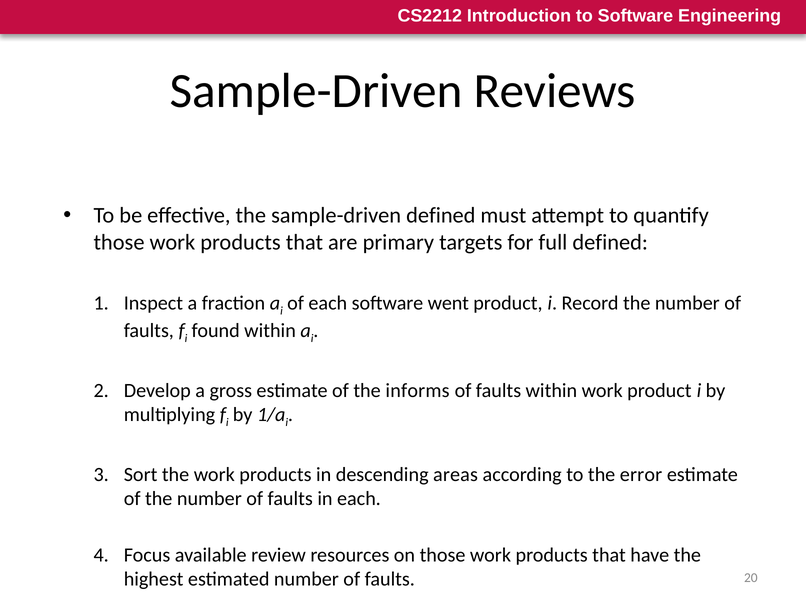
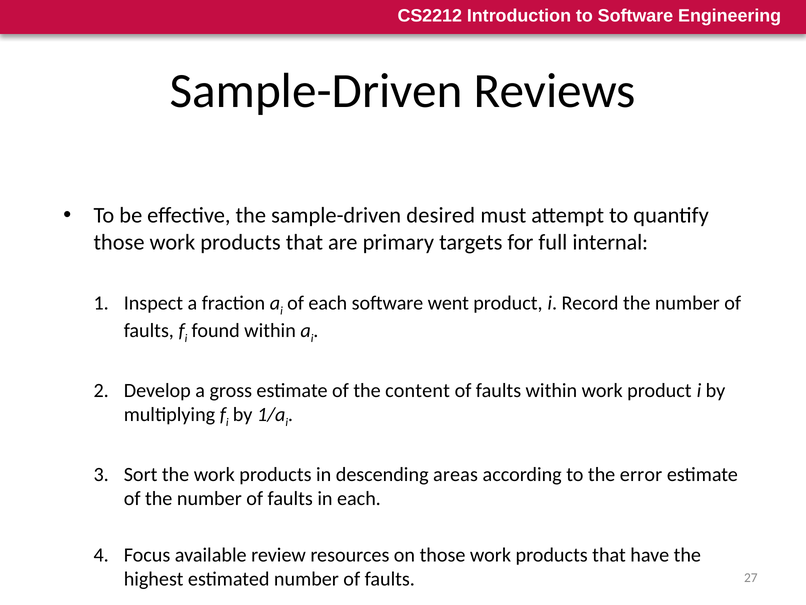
sample-driven defined: defined -> desired (441, 215)
full defined: defined -> internal (610, 242)
informs: informs -> content (418, 390)
20: 20 -> 27 (751, 577)
